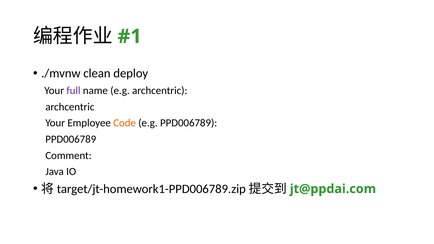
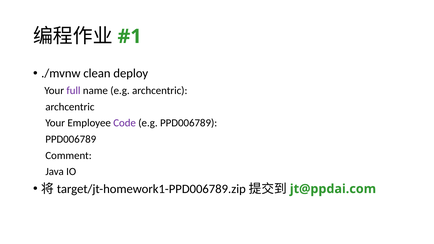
Code colour: orange -> purple (125, 123)
